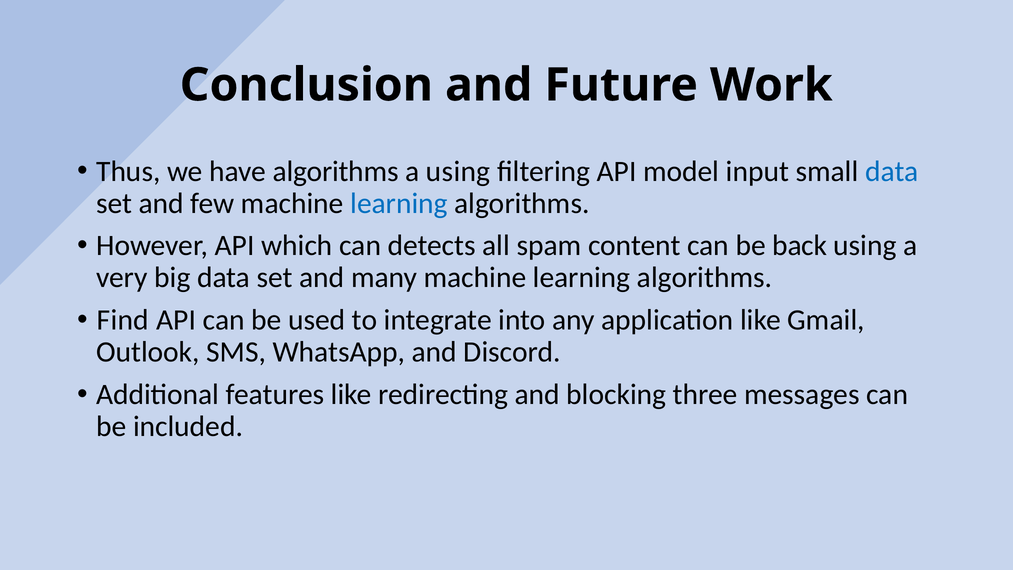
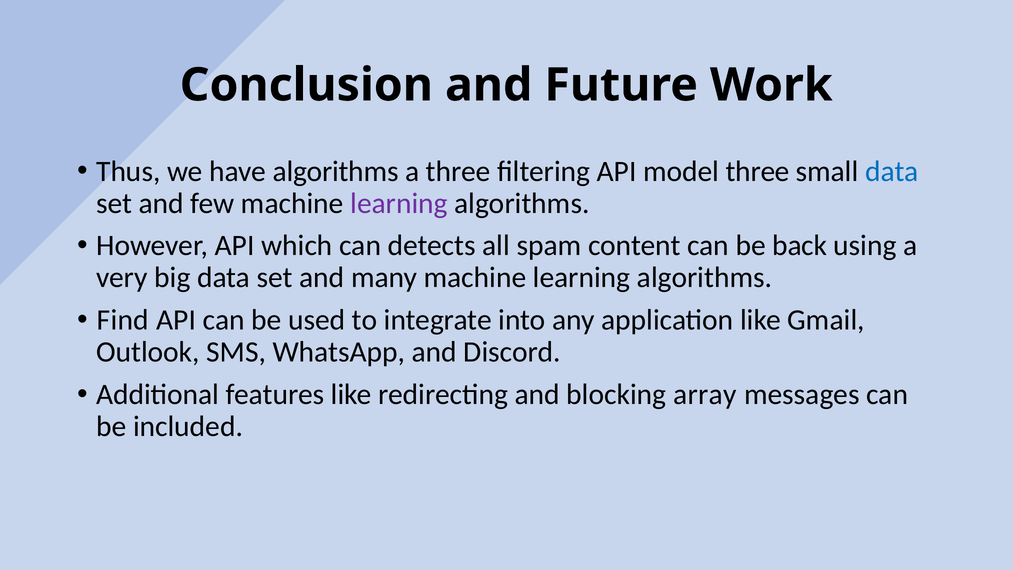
a using: using -> three (458, 171)
model input: input -> three (758, 171)
learning colour: blue -> purple (399, 203)
three: three -> array (705, 394)
